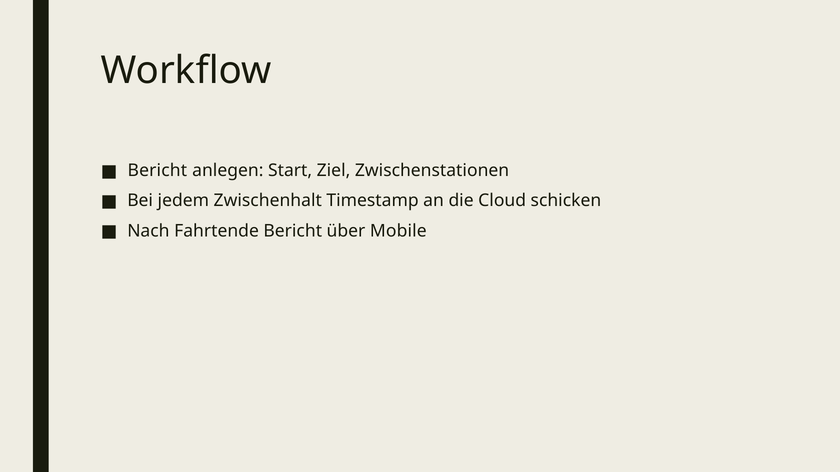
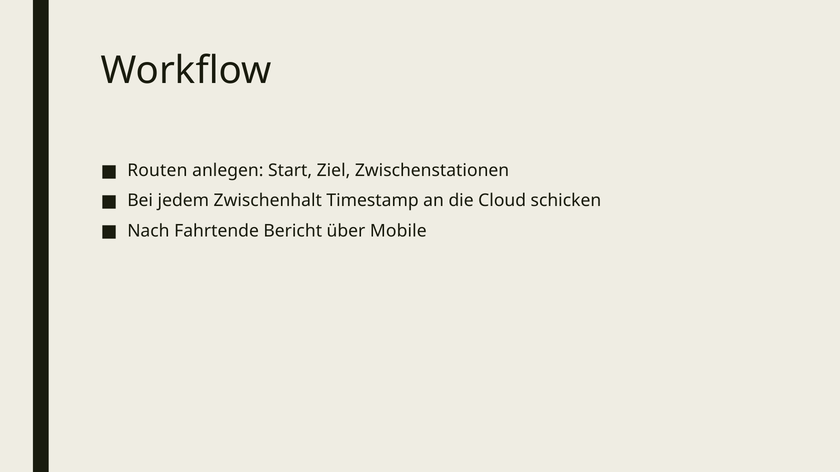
Bericht: Bericht -> Routen (157, 171)
